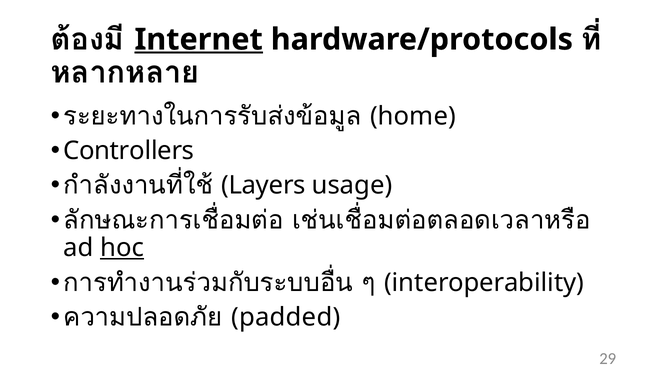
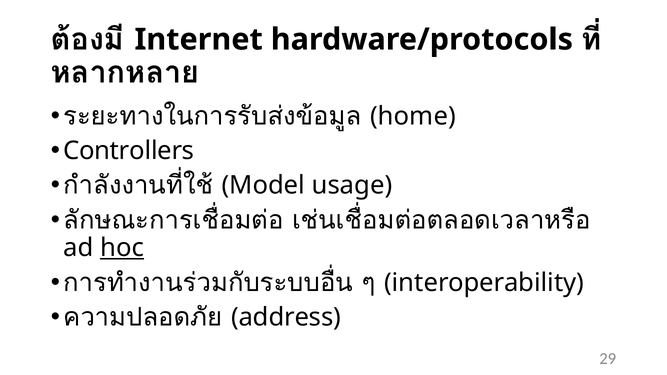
Internet underline: present -> none (199, 40)
Layers: Layers -> Model (263, 186)
padded: padded -> address (286, 317)
